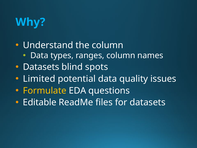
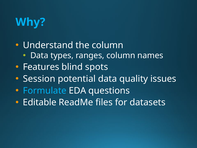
Datasets: Datasets -> Features (41, 67)
Limited: Limited -> Session (39, 79)
Formulate colour: yellow -> light blue (45, 90)
